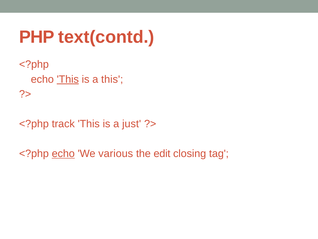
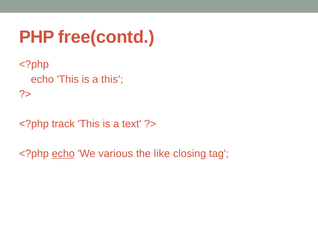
text(contd: text(contd -> free(contd (106, 37)
This underline: present -> none (68, 79)
just: just -> text (132, 124)
edit: edit -> like (162, 153)
